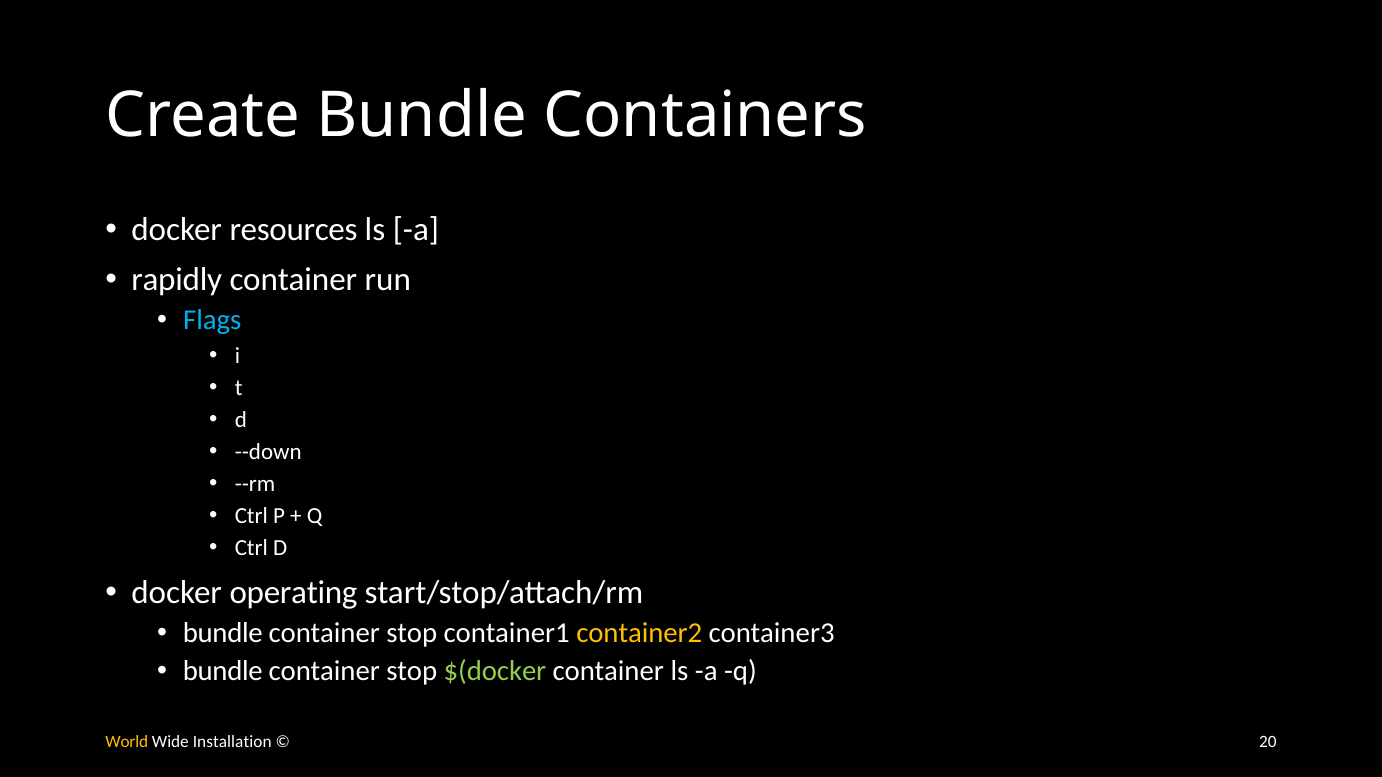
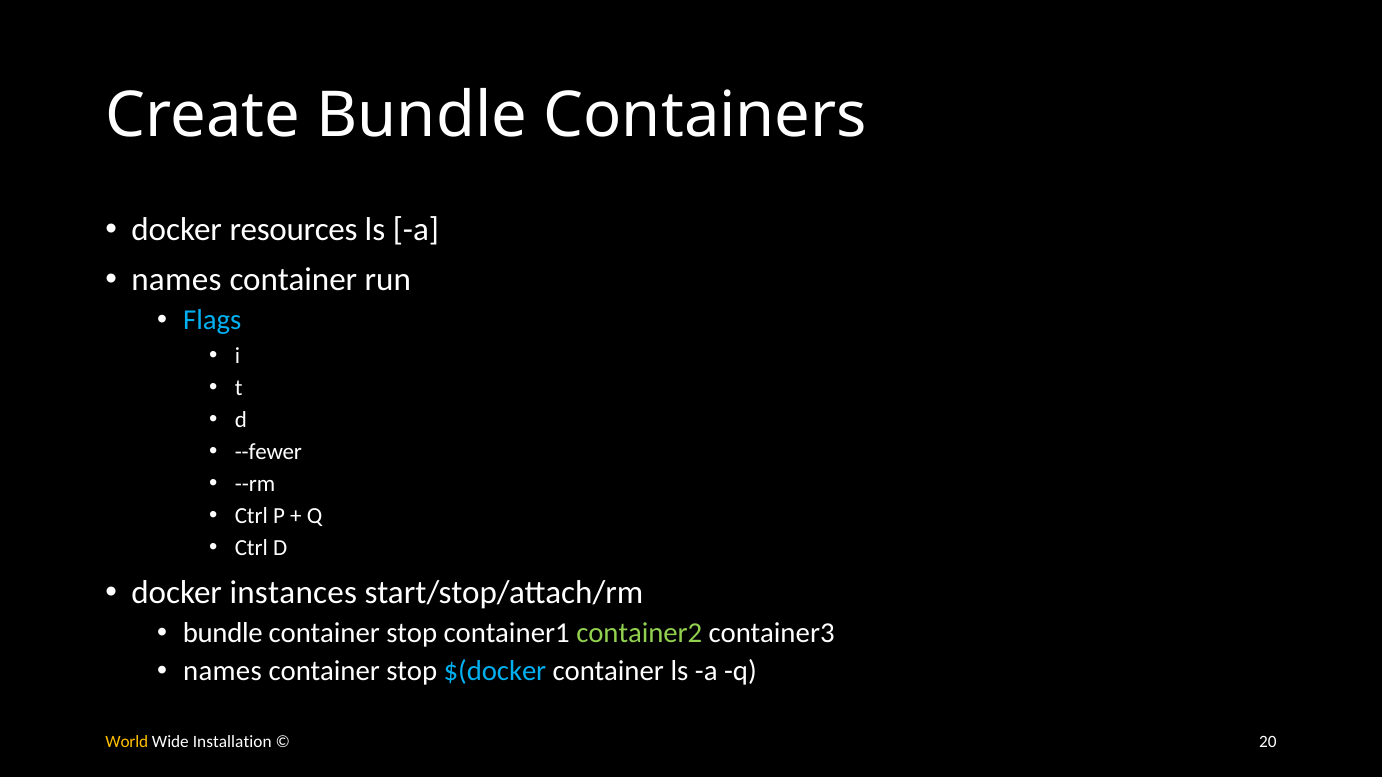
rapidly: rapidly -> names (176, 280)
--down: --down -> --fewer (268, 452)
operating: operating -> instances (293, 593)
container2 colour: yellow -> light green (639, 633)
bundle: bundle -> names (222, 672)
$(docker colour: light green -> light blue (495, 672)
